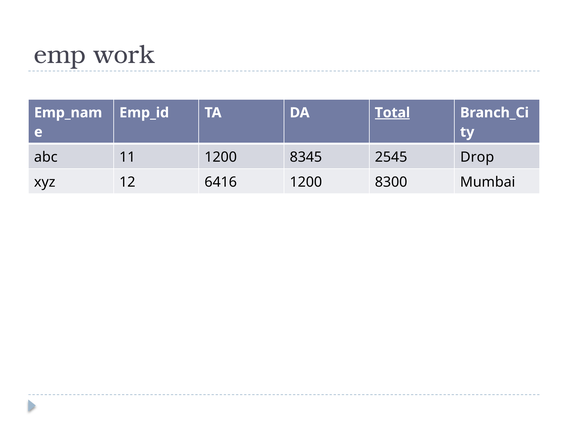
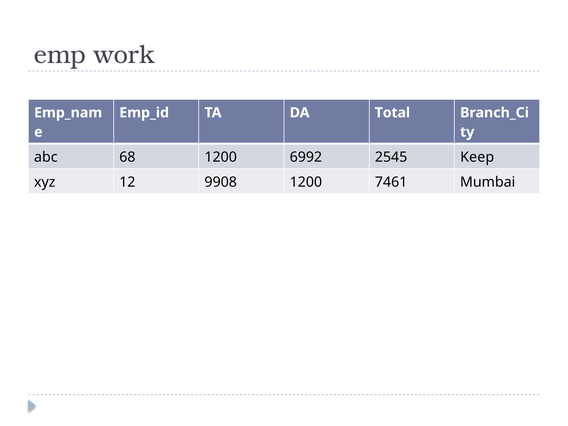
Total underline: present -> none (392, 113)
11: 11 -> 68 (127, 157)
8345: 8345 -> 6992 (306, 157)
Drop: Drop -> Keep (477, 157)
6416: 6416 -> 9908 (221, 182)
8300: 8300 -> 7461 (391, 182)
